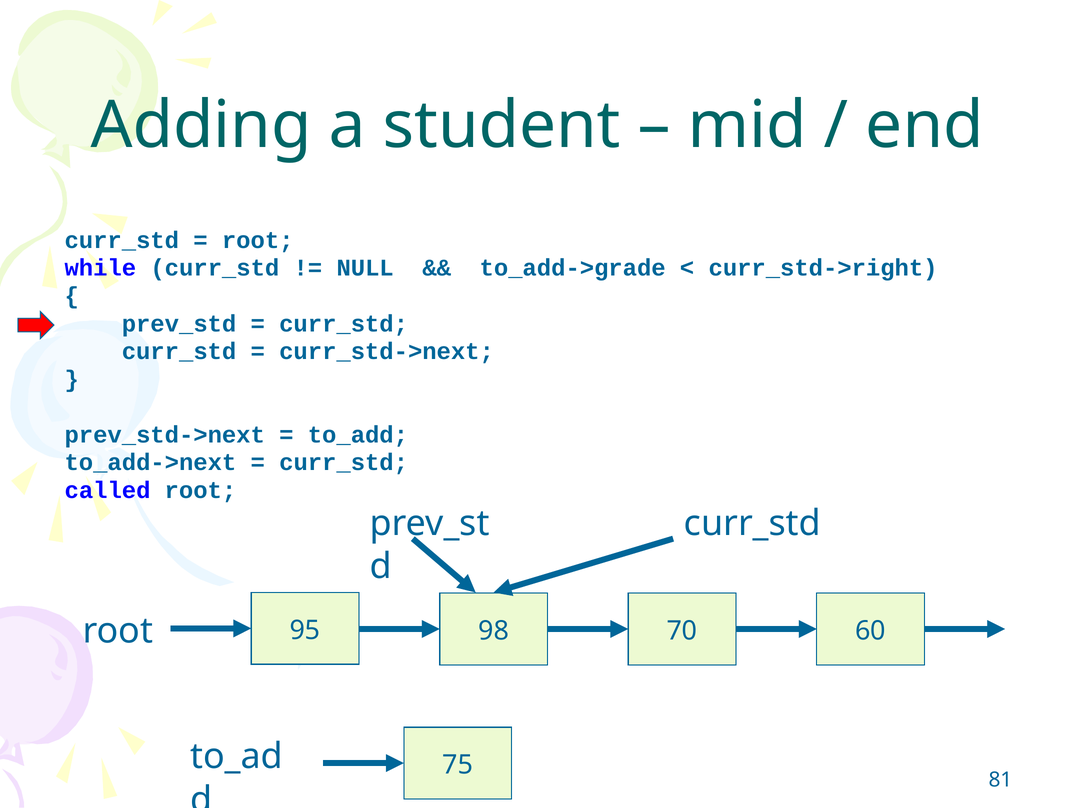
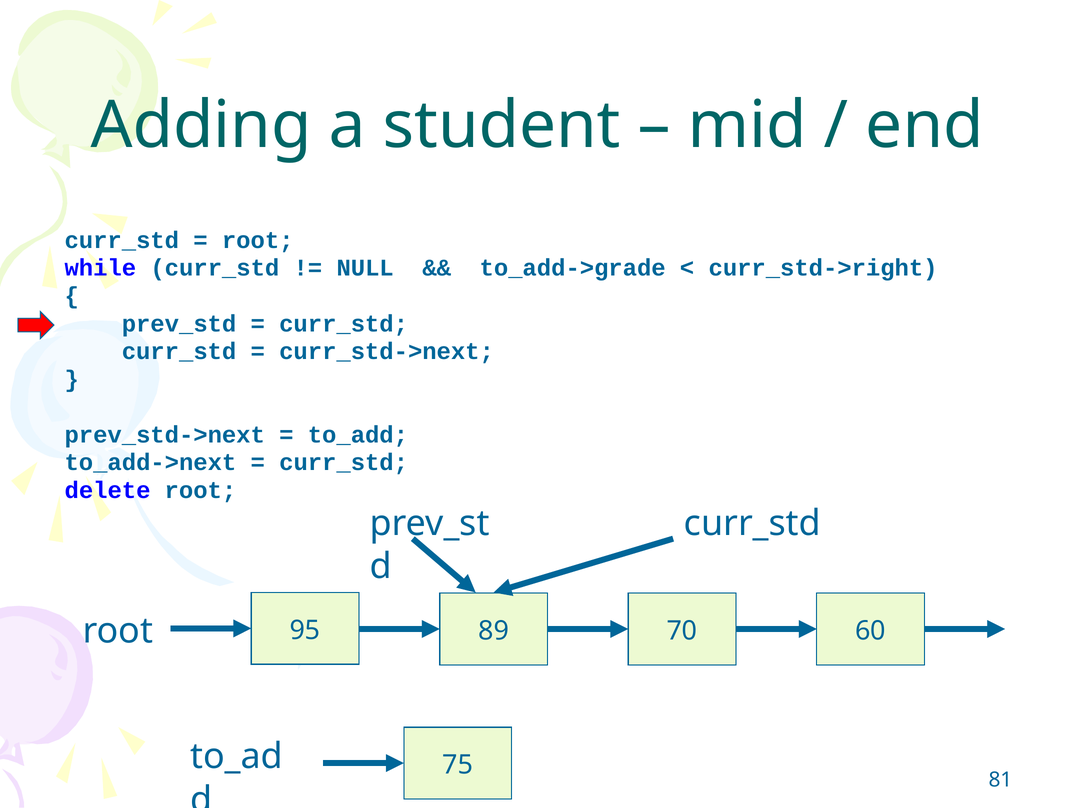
called: called -> delete (108, 490)
98: 98 -> 89 (494, 631)
